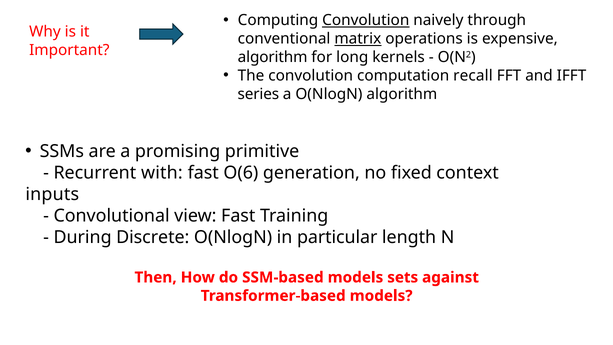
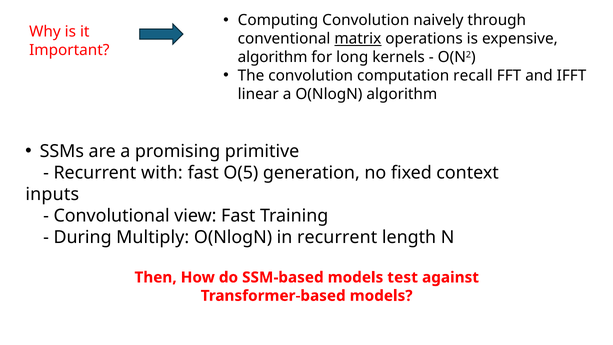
Convolution underline: present -> none (366, 20)
series: series -> linear (258, 94)
O(6: O(6 -> O(5 (241, 173)
Discrete: Discrete -> Multiply (153, 237)
in particular: particular -> recurrent (337, 237)
sets: sets -> test (403, 277)
